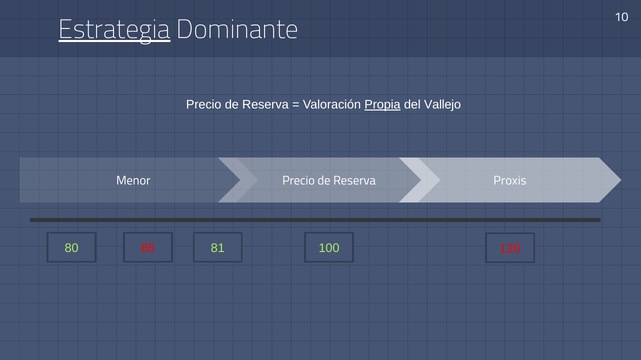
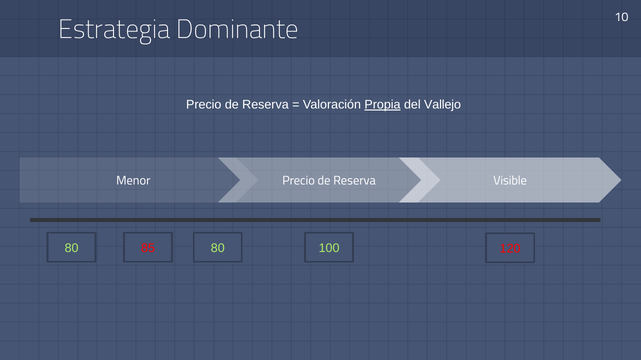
Estrategia underline: present -> none (114, 30)
Proxis: Proxis -> Visible (510, 181)
80 81: 81 -> 80 (218, 249)
